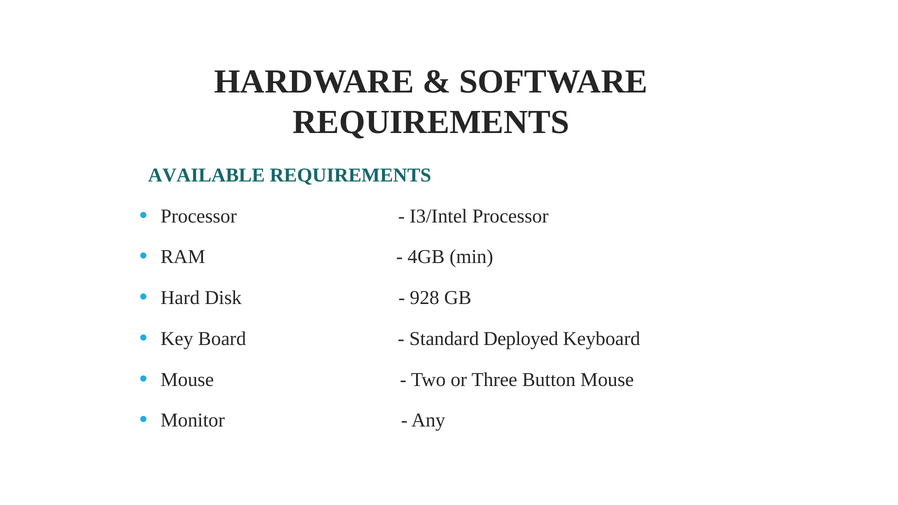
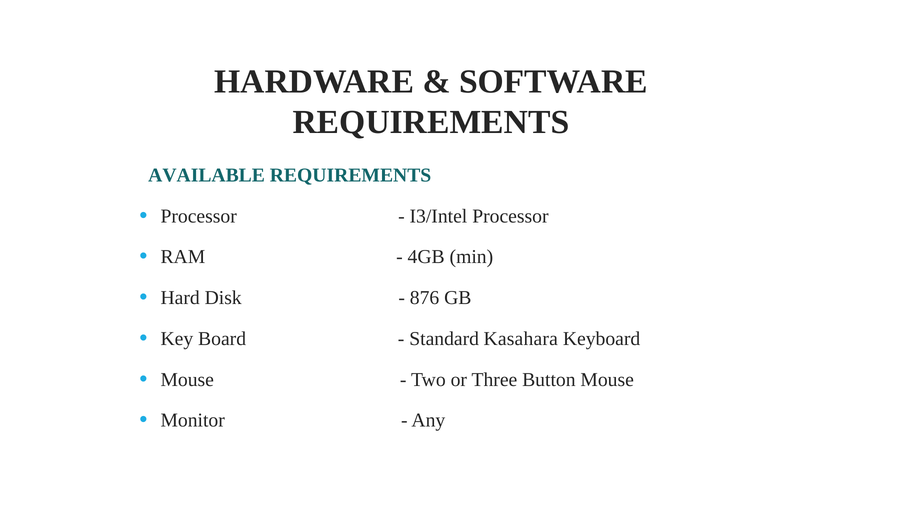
928: 928 -> 876 (425, 298)
Deployed: Deployed -> Kasahara (521, 339)
